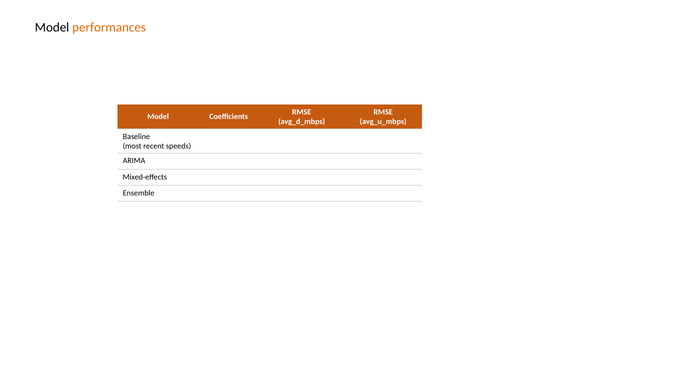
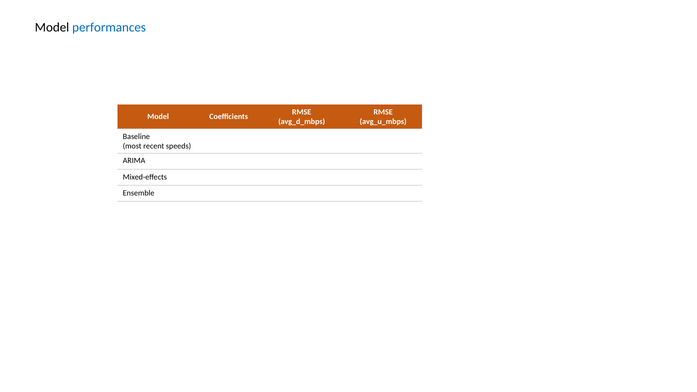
performances colour: orange -> blue (109, 27)
